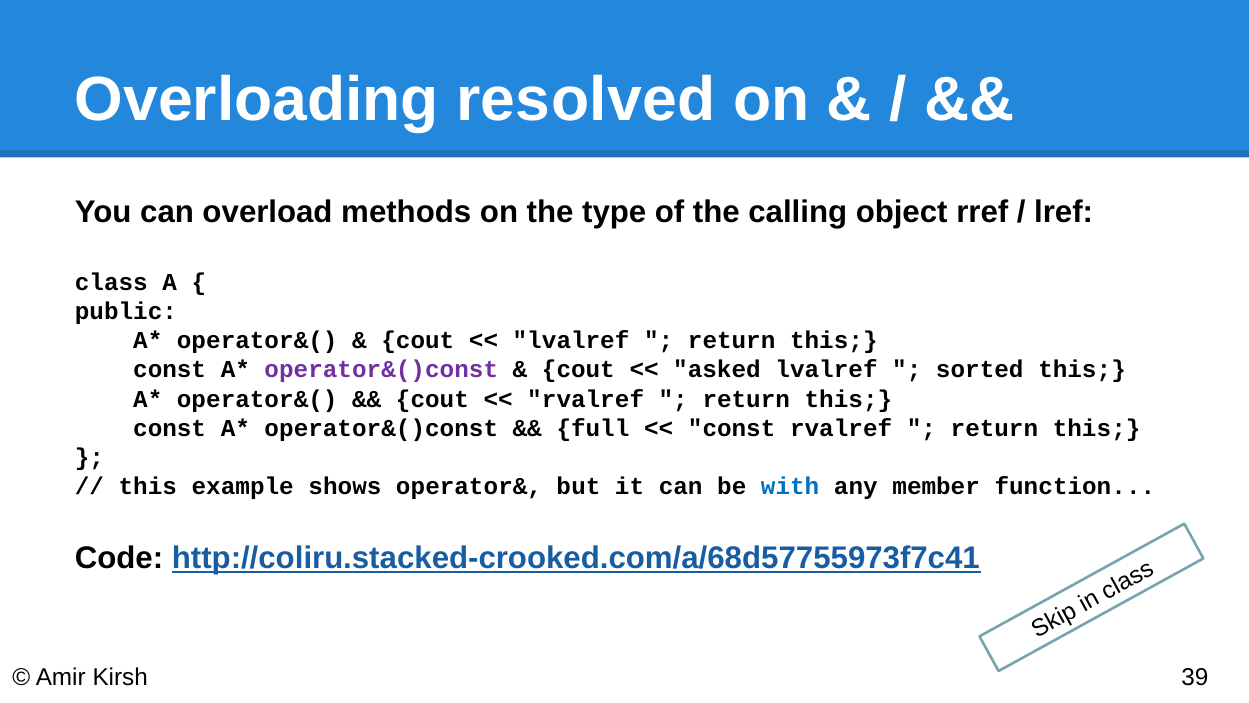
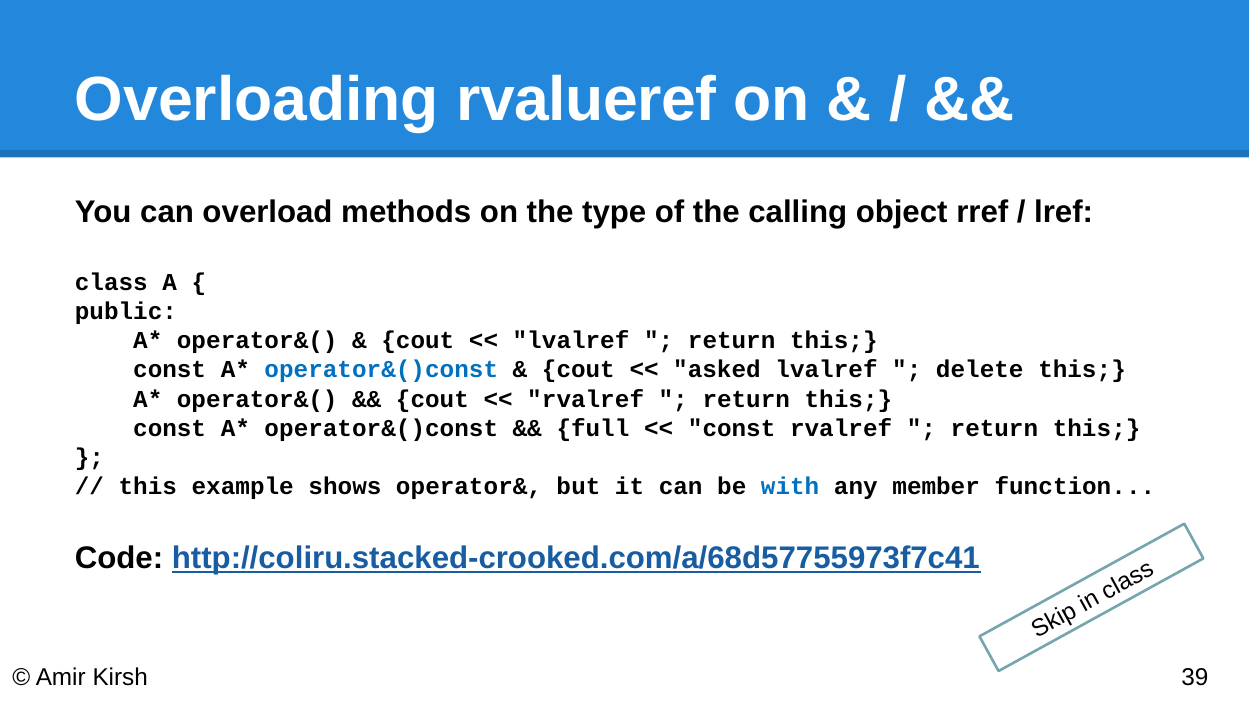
resolved: resolved -> rvalueref (586, 100)
operator&()const colour: purple -> blue (381, 370)
sorted: sorted -> delete (980, 370)
